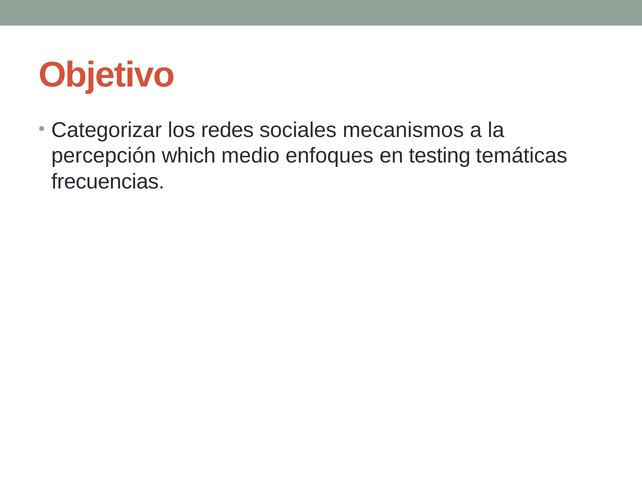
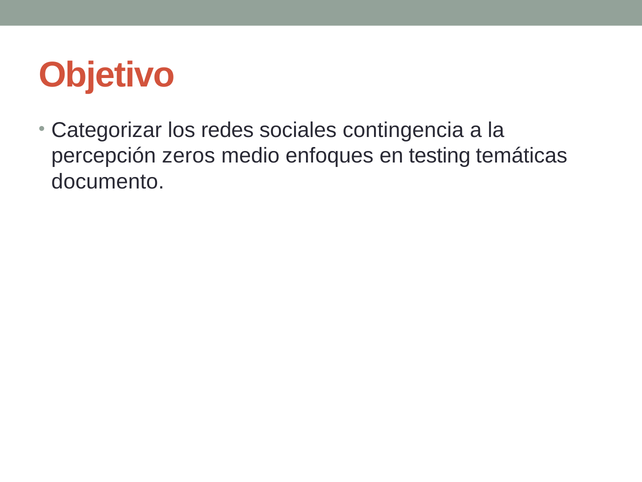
mecanismos: mecanismos -> contingencia (403, 130)
which: which -> zeros (189, 156)
frecuencias: frecuencias -> documento (108, 181)
